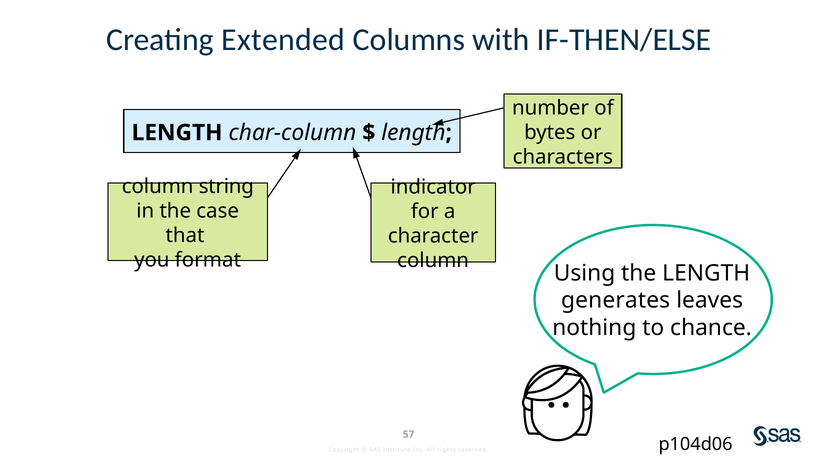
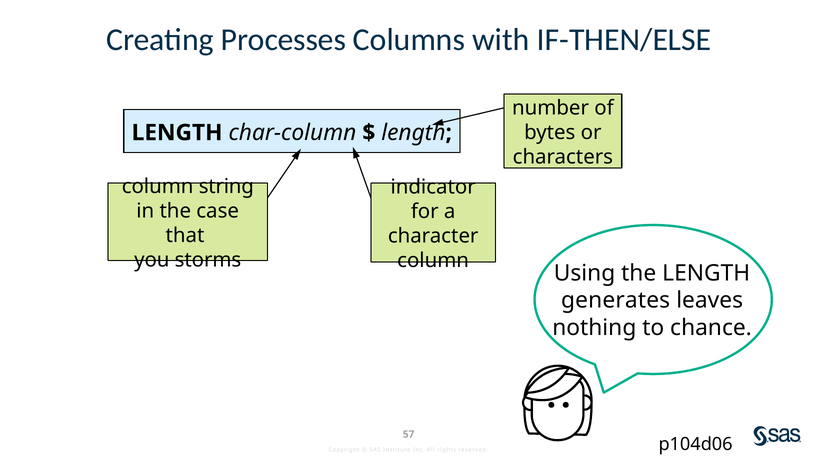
Extended: Extended -> Processes (283, 40)
format: format -> storms (208, 260)
